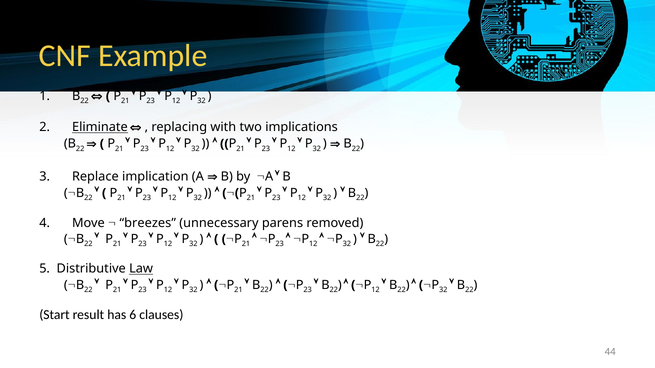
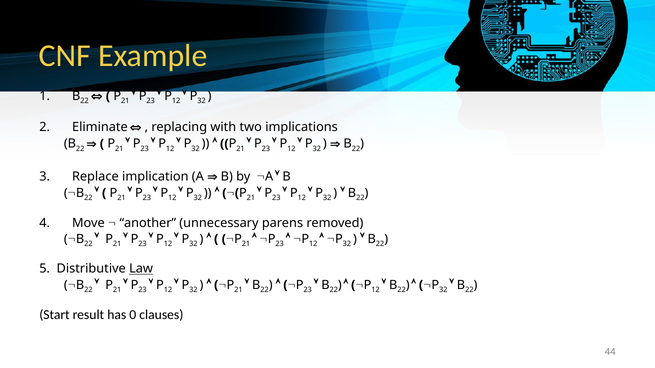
Eliminate underline: present -> none (100, 127)
breezes: breezes -> another (148, 223)
6: 6 -> 0 (133, 315)
